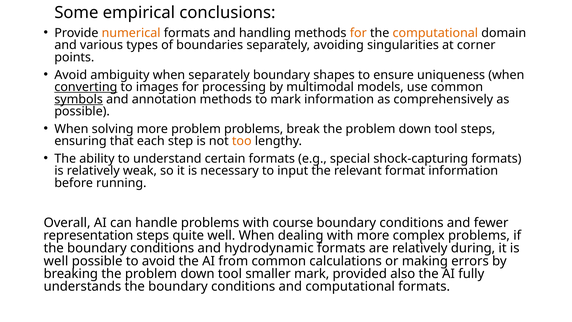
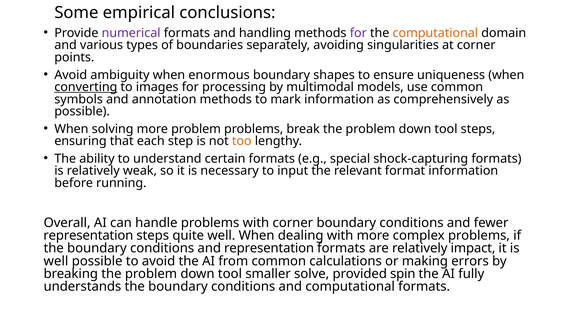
numerical colour: orange -> purple (131, 33)
for colour: orange -> purple (358, 33)
when separately: separately -> enormous (219, 75)
symbols underline: present -> none (79, 99)
with course: course -> corner (293, 223)
and hydrodynamic: hydrodynamic -> representation (269, 248)
during: during -> impact (473, 248)
smaller mark: mark -> solve (312, 274)
also: also -> spin (403, 274)
